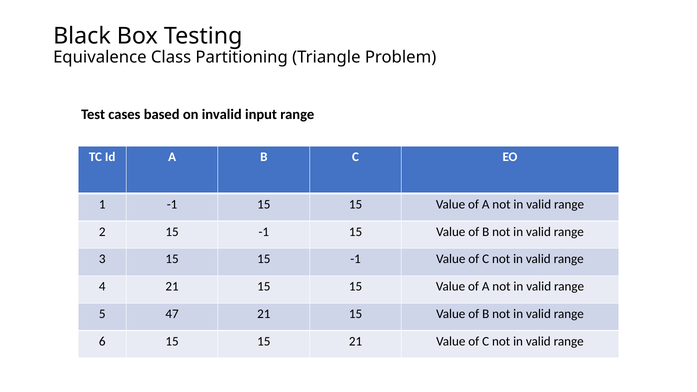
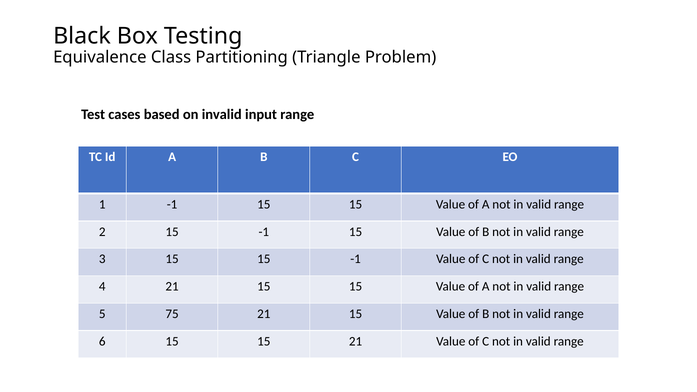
47: 47 -> 75 (172, 314)
